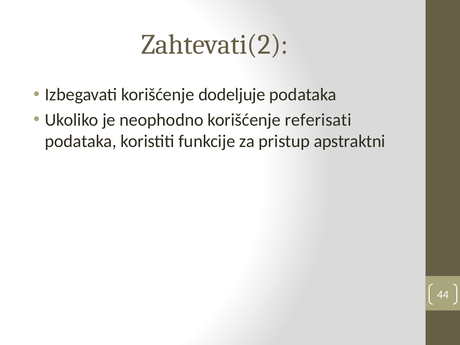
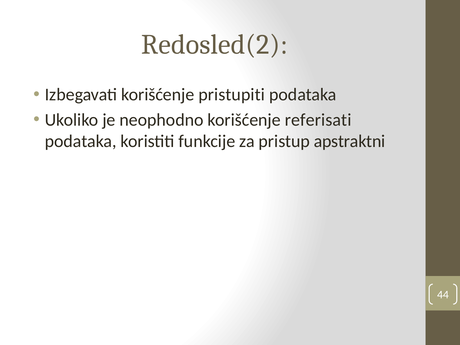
Zahtevati(2: Zahtevati(2 -> Redosled(2 (215, 45)
dodeljuje: dodeljuje -> pristupiti (232, 95)
